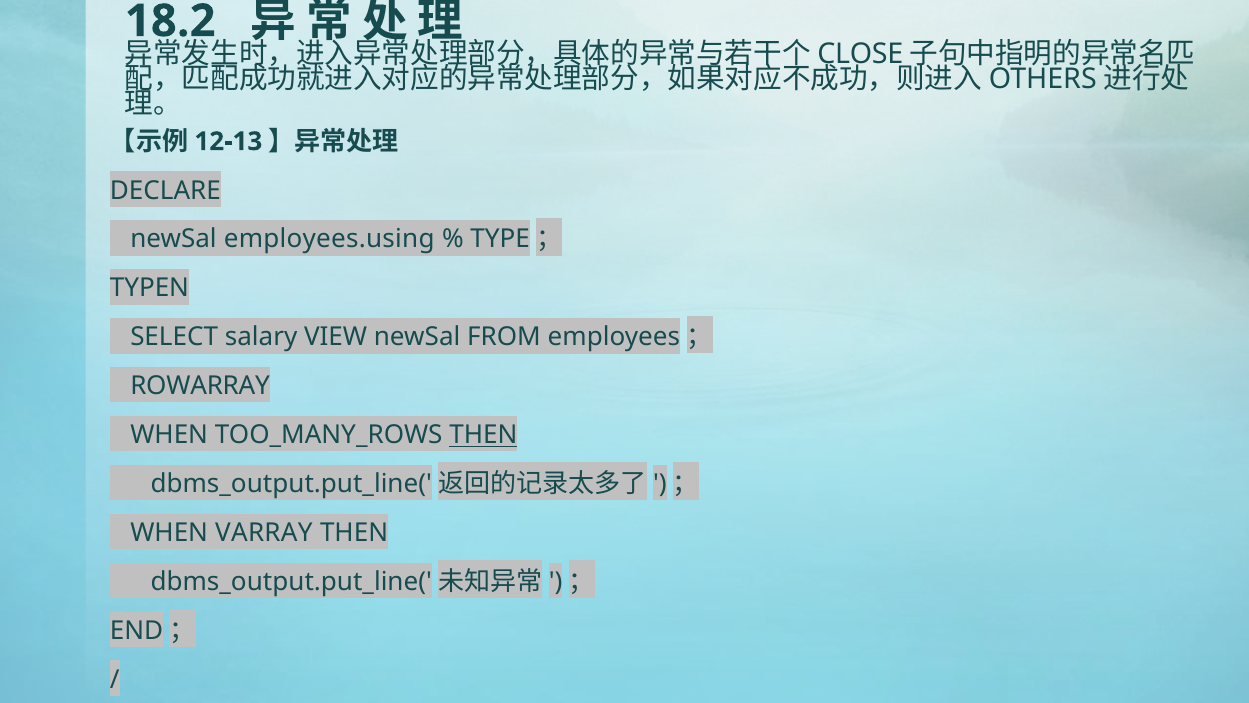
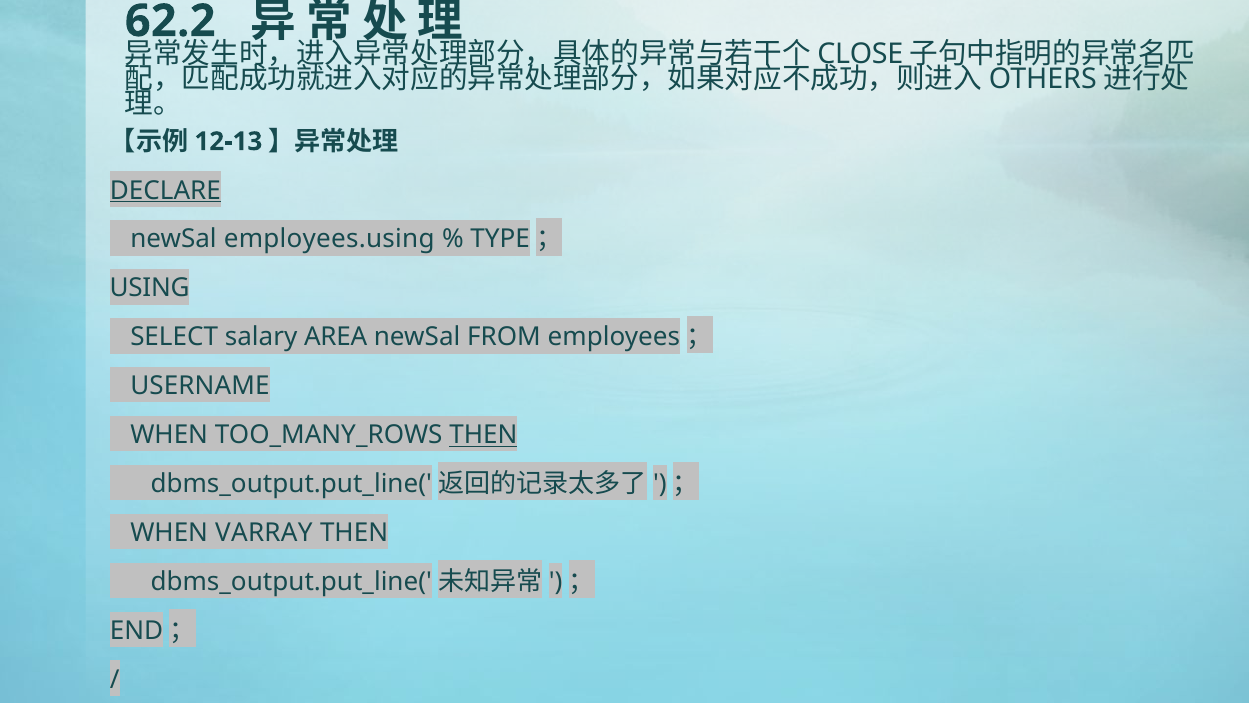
18.2: 18.2 -> 62.2 (170, 21)
DECLARE underline: none -> present (165, 190)
TYPEN: TYPEN -> USING (150, 288)
VIEW: VIEW -> AREA (336, 337)
ROWARRAY: ROWARRAY -> USERNAME (200, 386)
